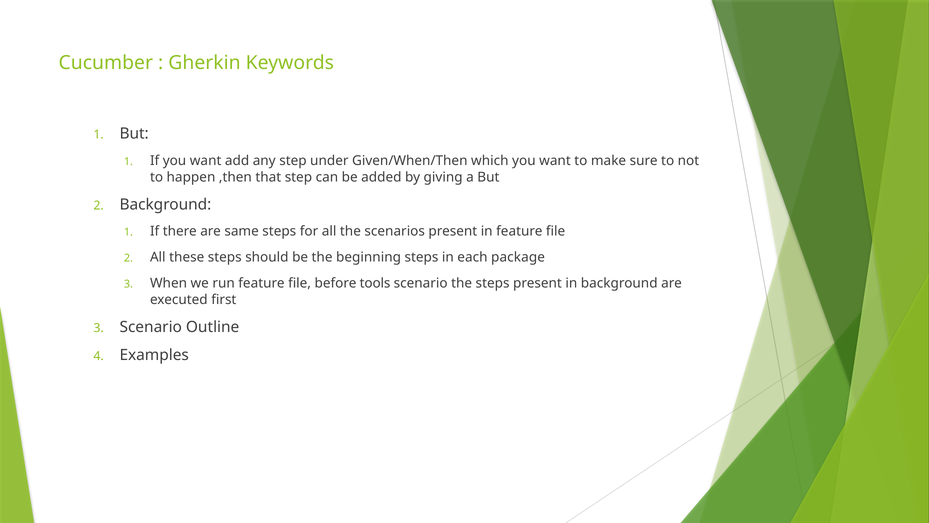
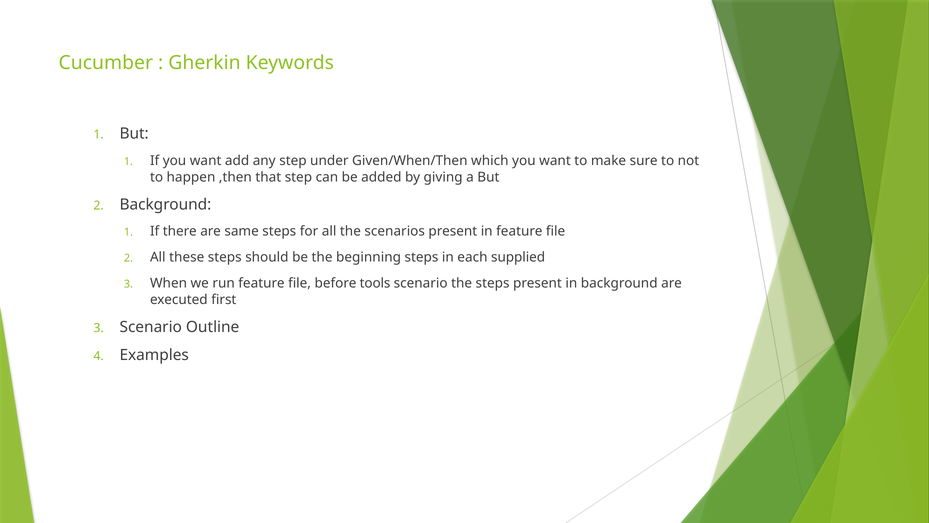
package: package -> supplied (518, 257)
